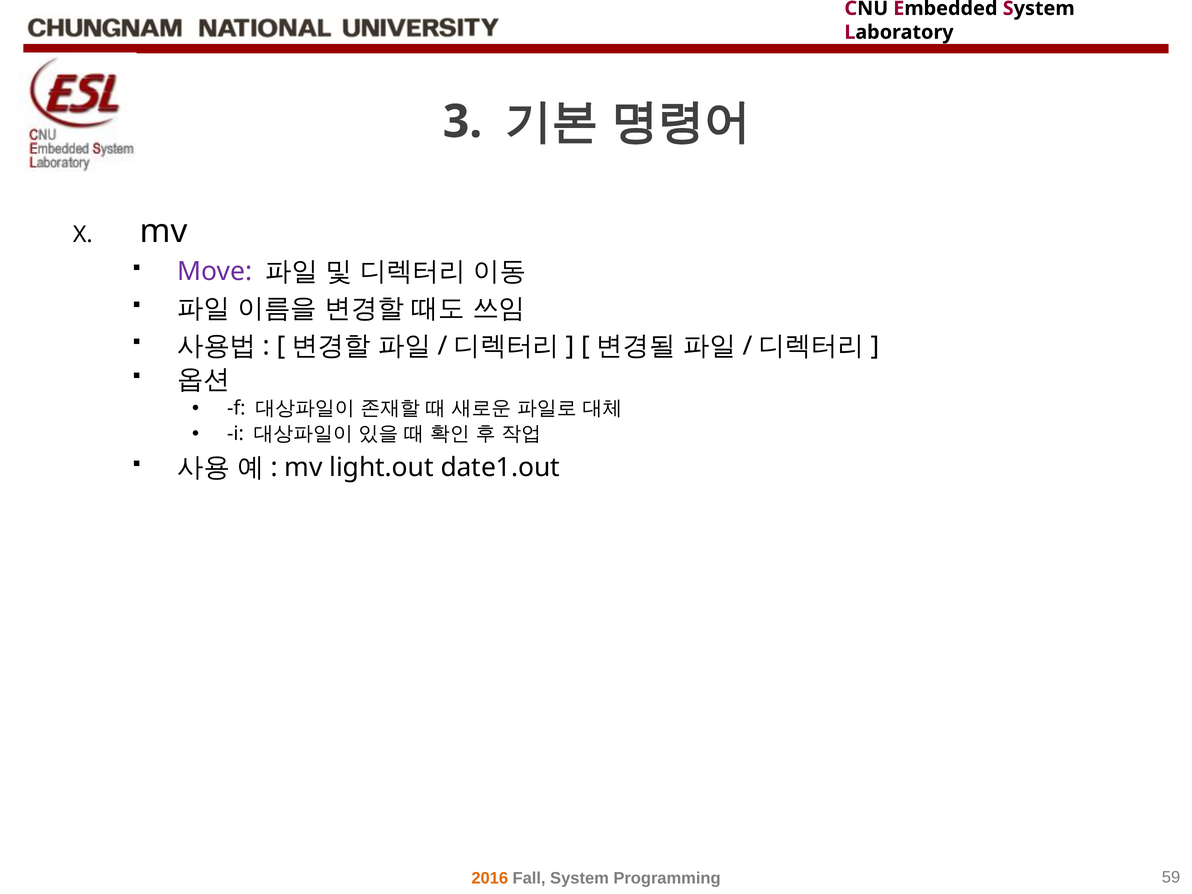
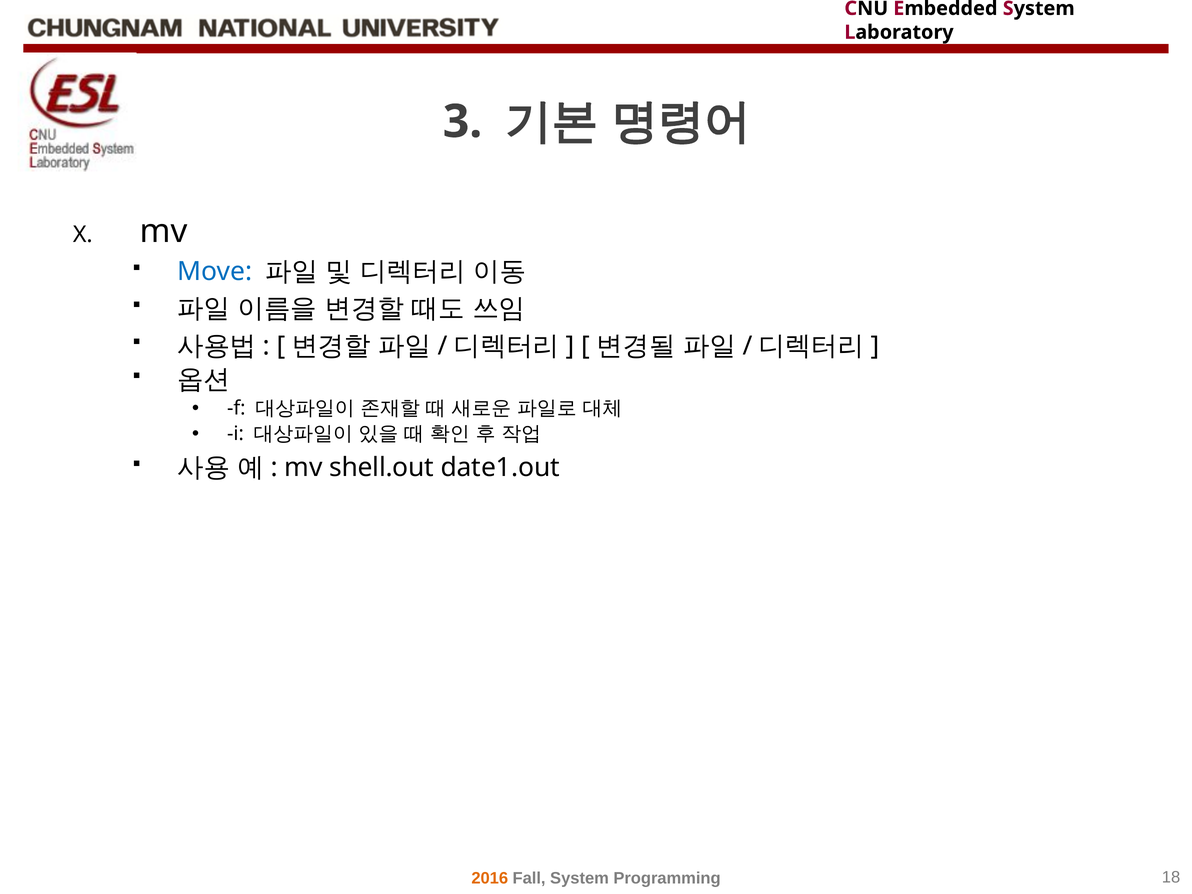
Move colour: purple -> blue (215, 272)
light.out: light.out -> shell.out (382, 468)
59: 59 -> 18 (1171, 877)
